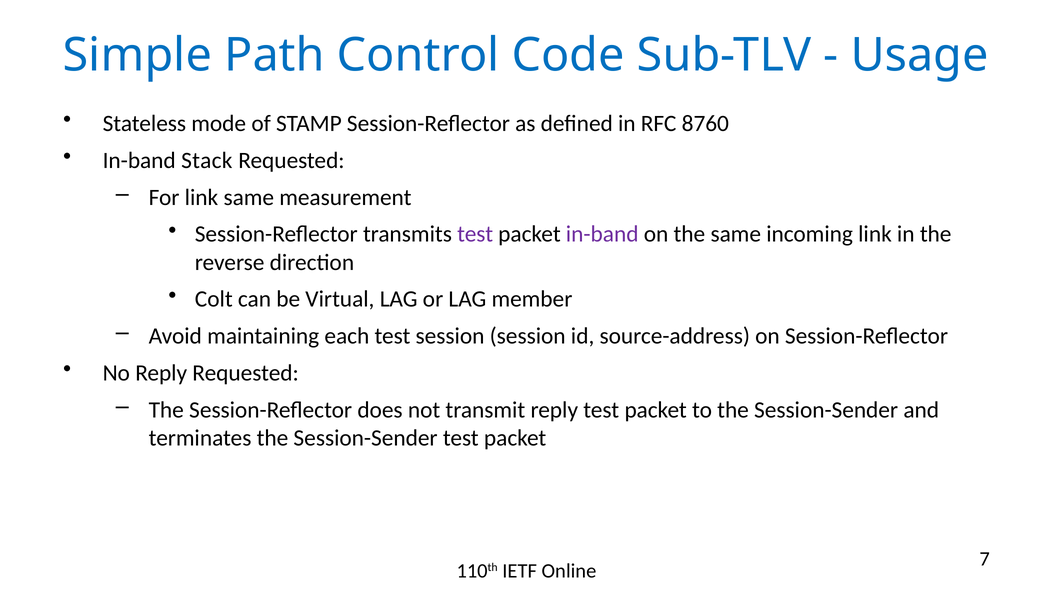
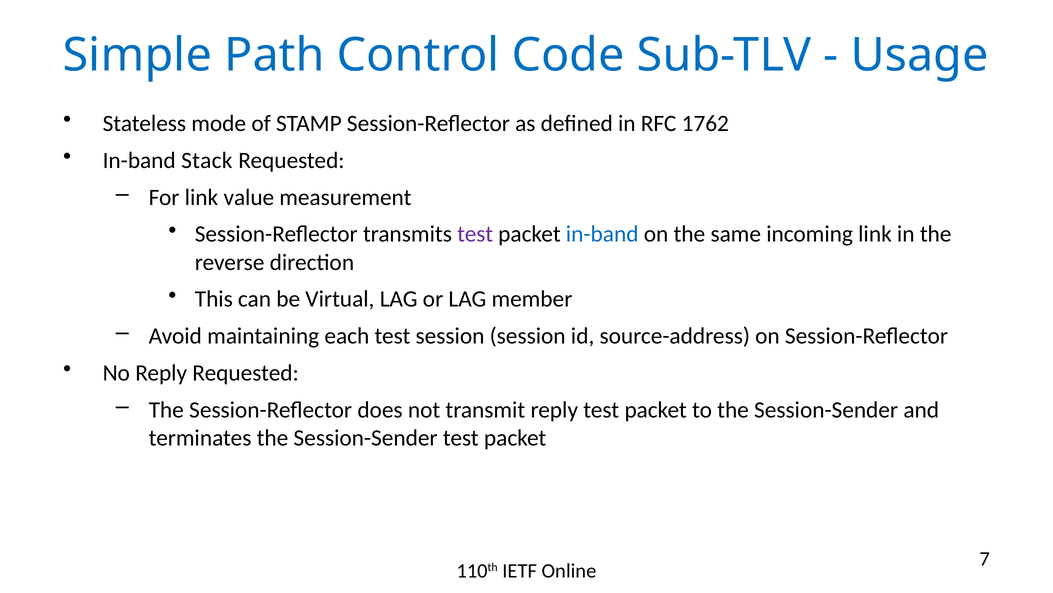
8760: 8760 -> 1762 (705, 123)
link same: same -> value (249, 197)
in-band colour: purple -> blue (602, 234)
Colt: Colt -> This (214, 299)
